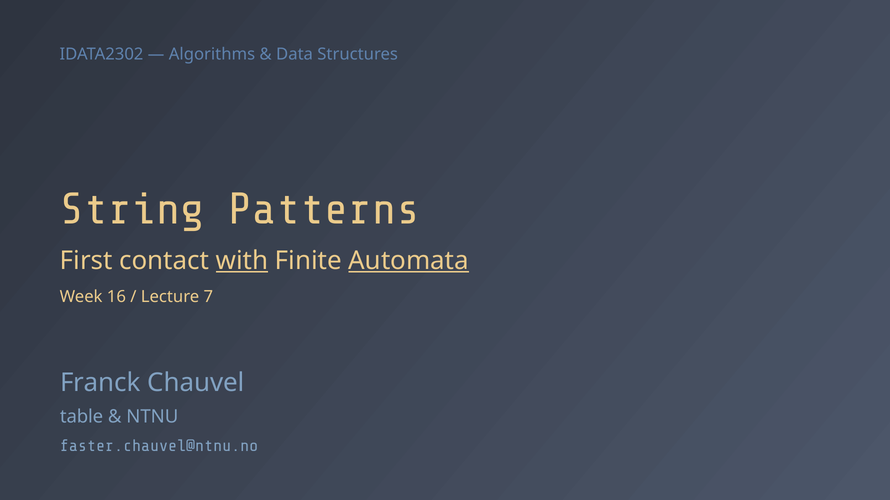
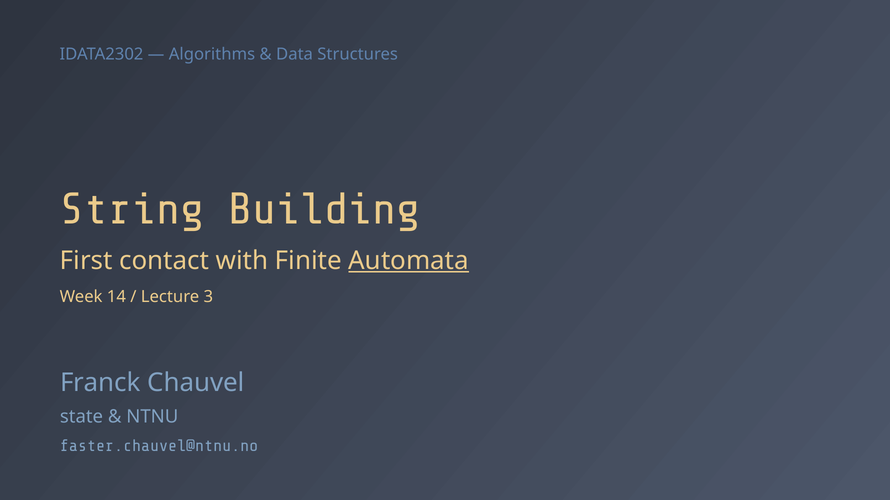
Patterns: Patterns -> Building (324, 209)
with underline: present -> none (242, 261)
16: 16 -> 14 (116, 297)
7: 7 -> 3 (208, 297)
table: table -> state (82, 417)
